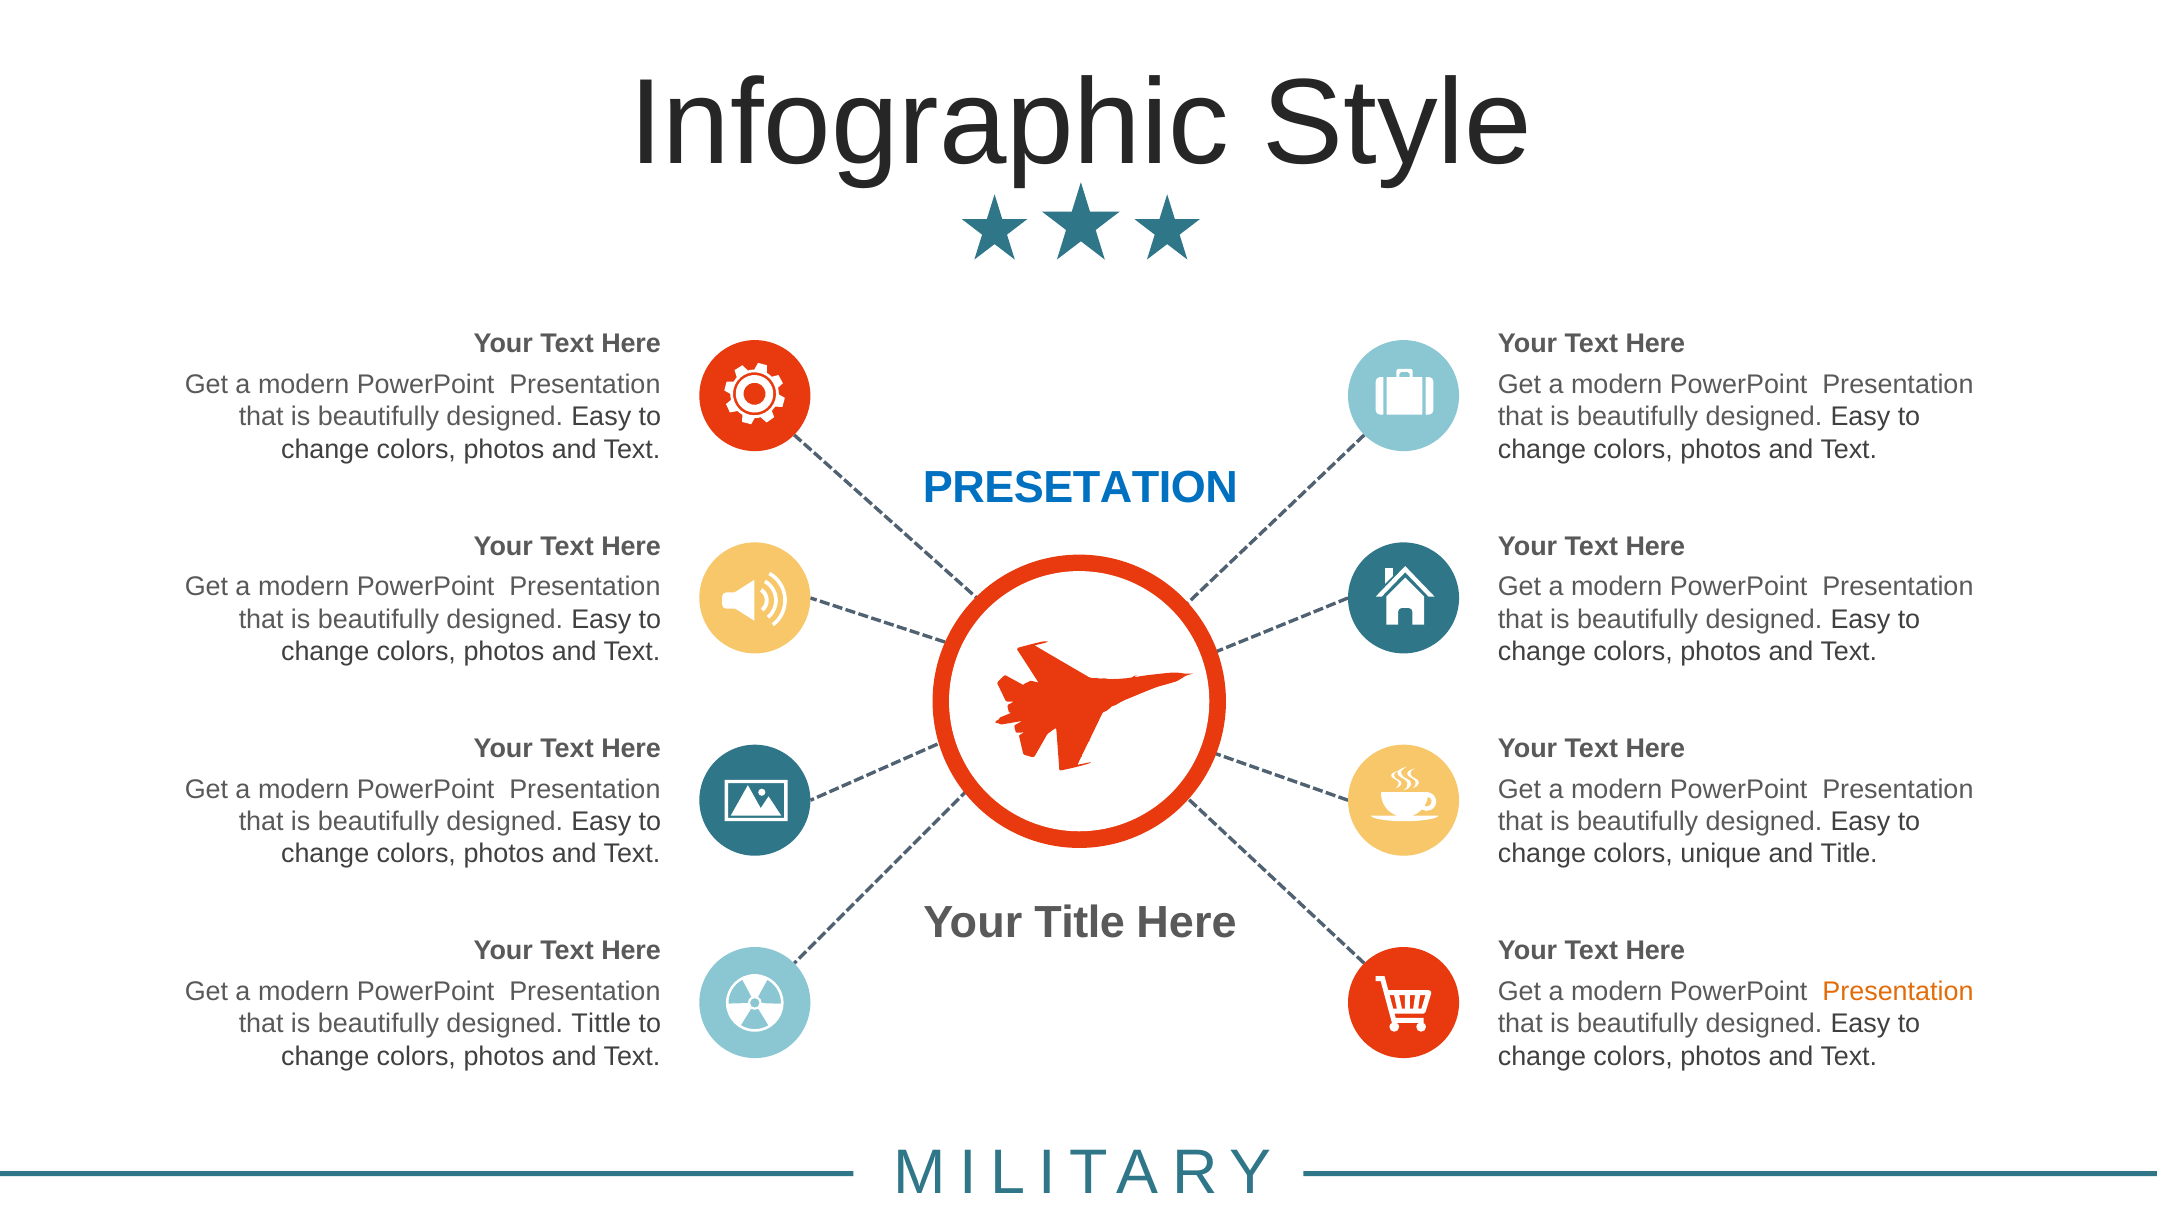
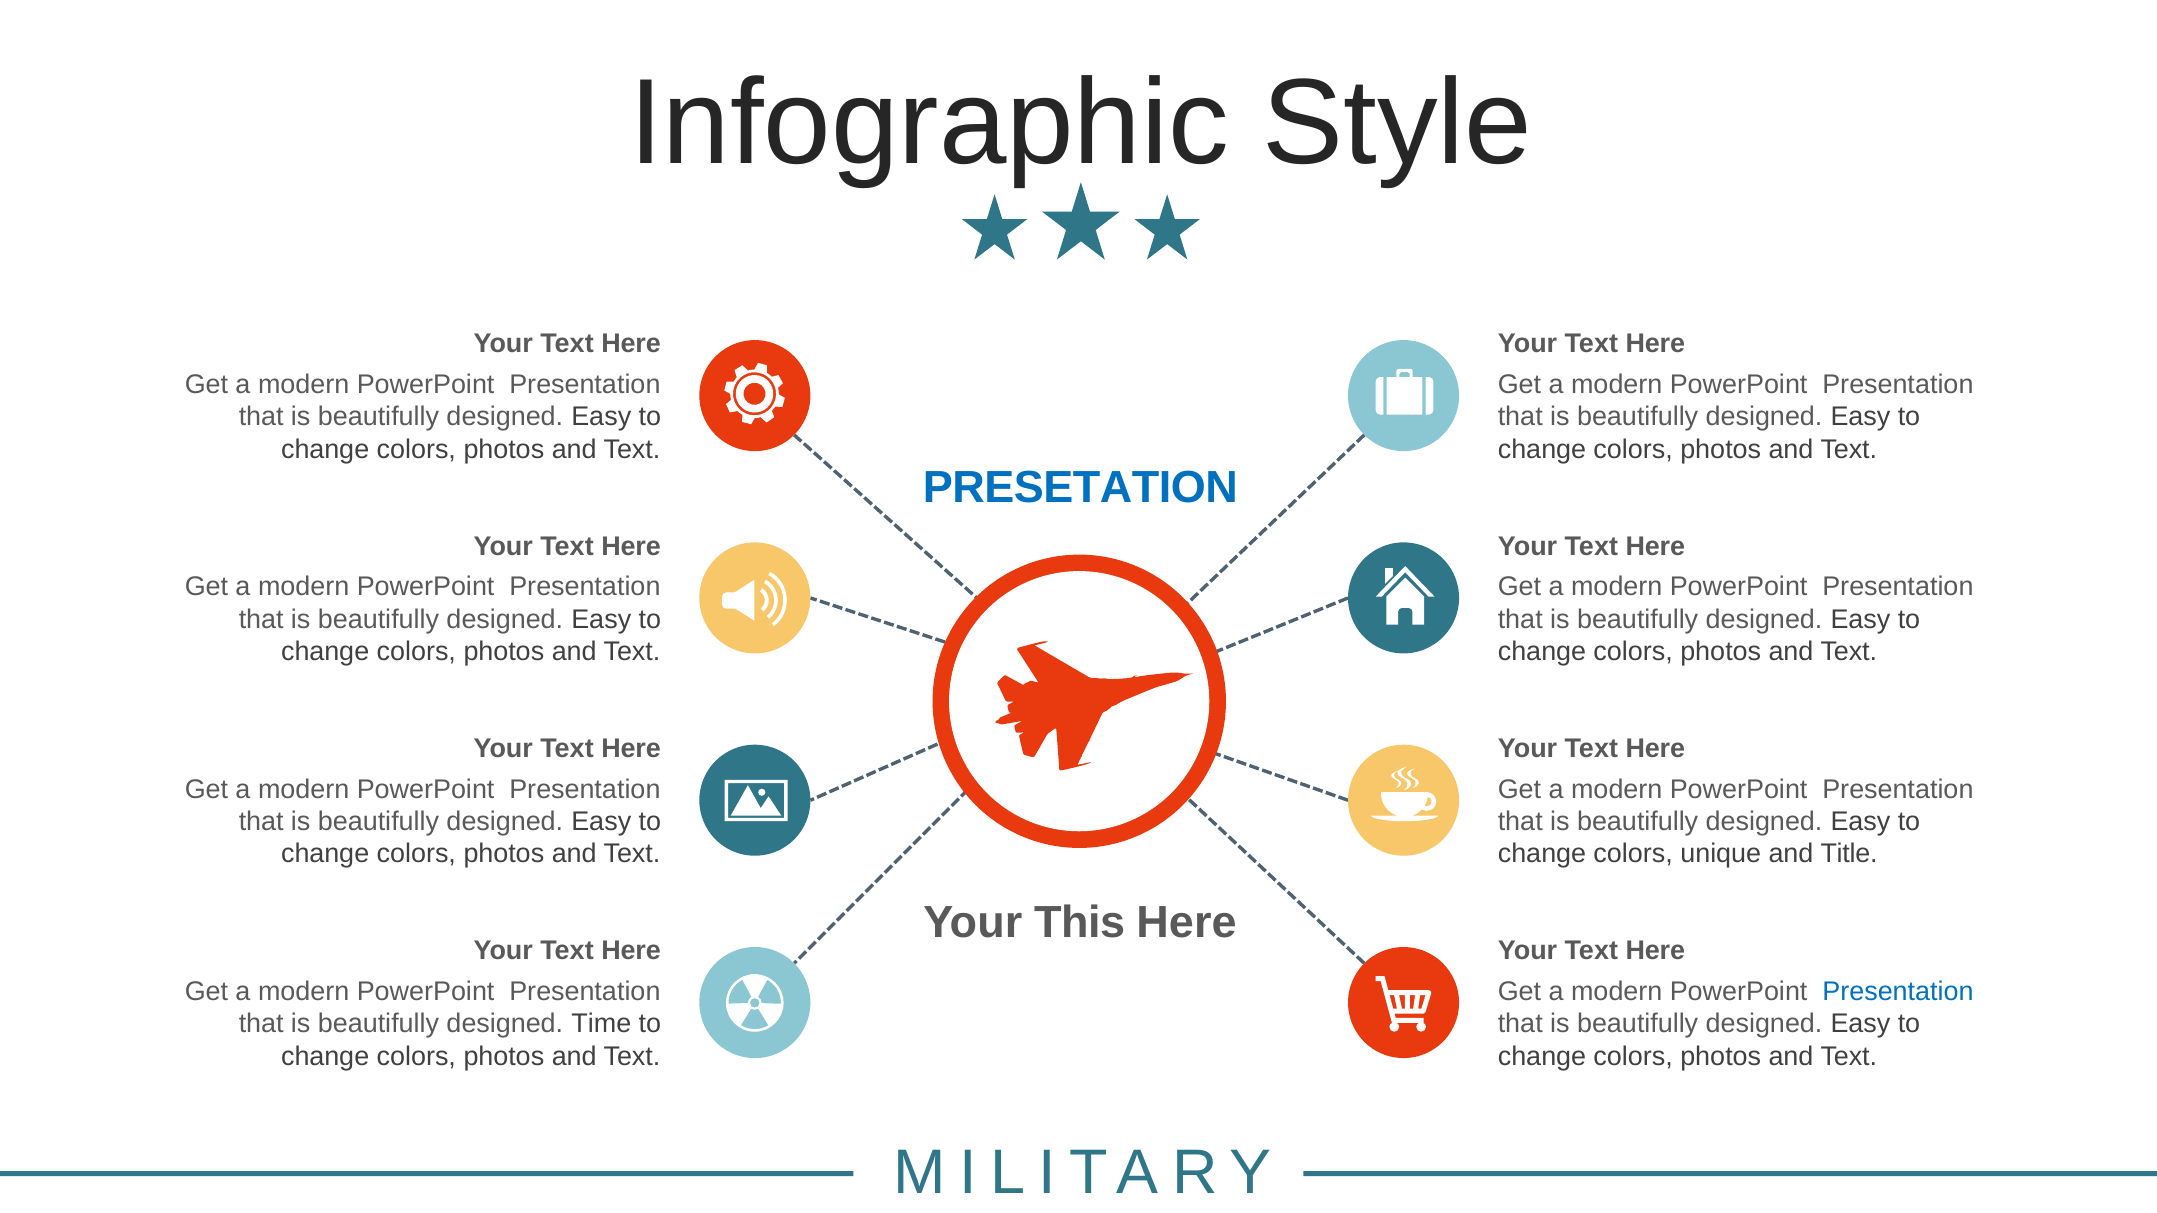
Your Title: Title -> This (1080, 922)
Presentation colour: orange -> blue (1898, 992)
Tittle: Tittle -> Time (601, 1024)
